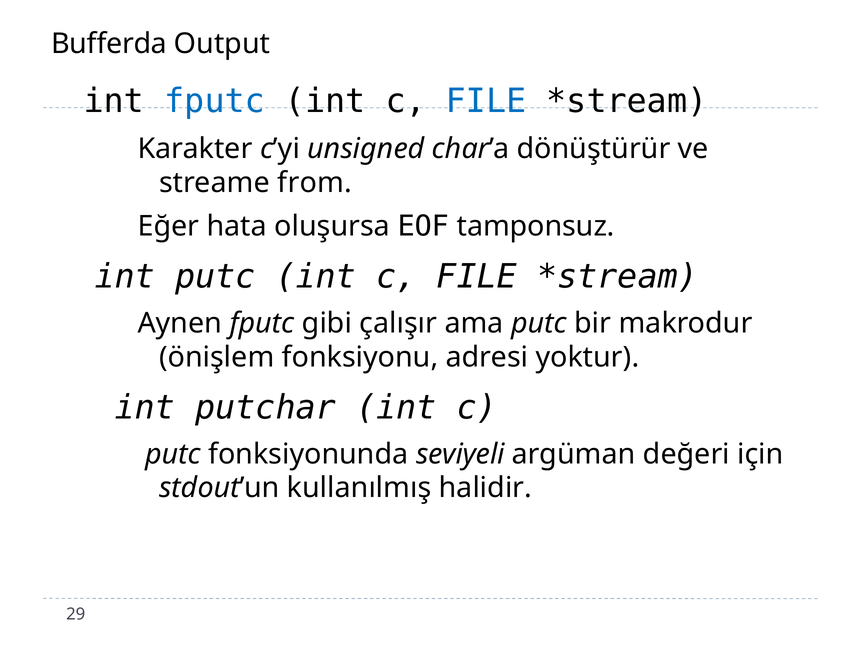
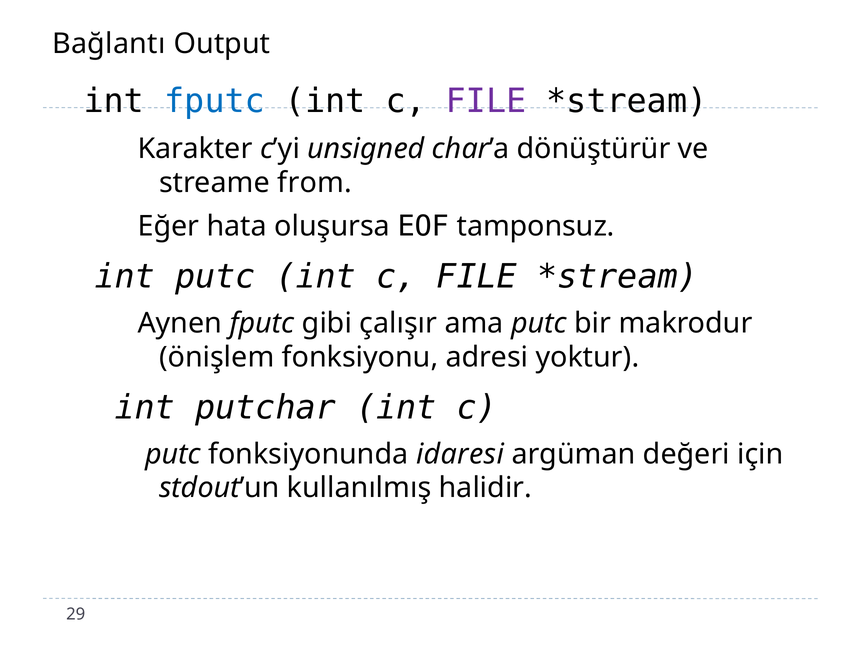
Bufferda: Bufferda -> Bağlantı (109, 44)
FILE colour: blue -> purple (486, 101)
seviyeli: seviyeli -> idaresi (460, 454)
